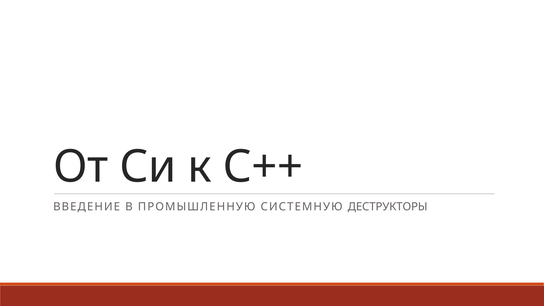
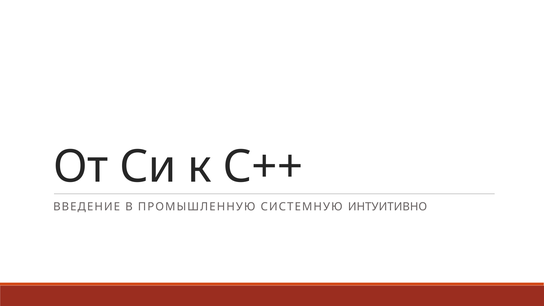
ДЕСТРУКТОРЫ: ДЕСТРУКТОРЫ -> ИНТУИТИВНО (388, 207)
